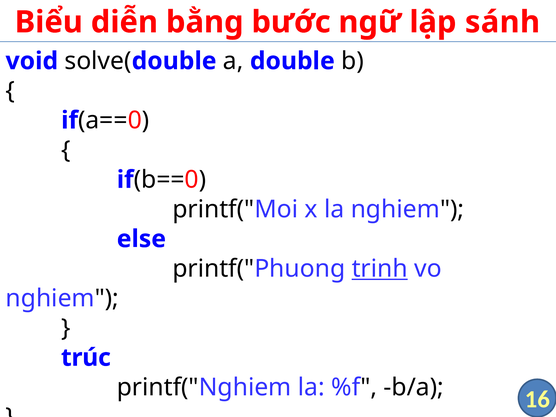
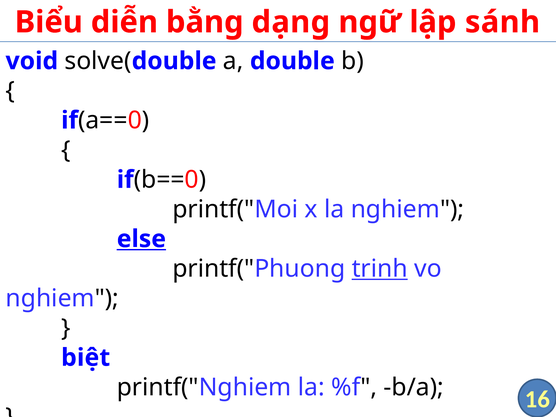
bước: bước -> dạng (291, 22)
else underline: none -> present (141, 239)
trúc: trúc -> biệt (86, 358)
